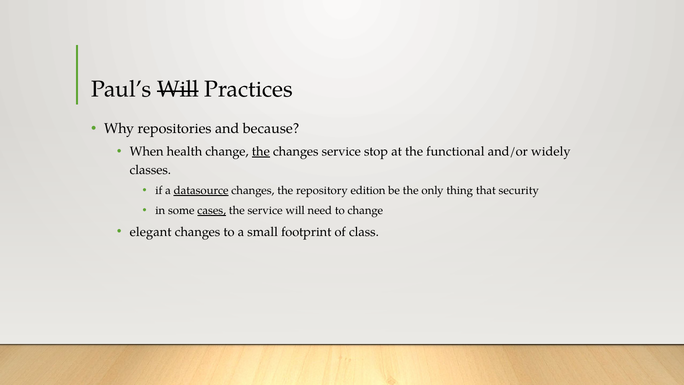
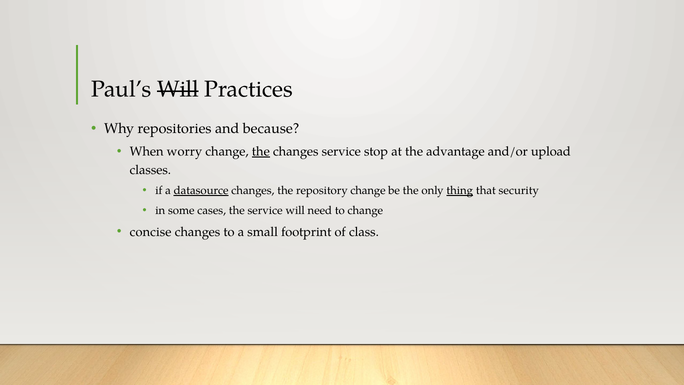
health: health -> worry (184, 151)
functional: functional -> advantage (455, 151)
widely: widely -> upload (551, 151)
repository edition: edition -> change (368, 191)
thing underline: none -> present (460, 191)
cases underline: present -> none (212, 211)
elegant: elegant -> concise (151, 232)
